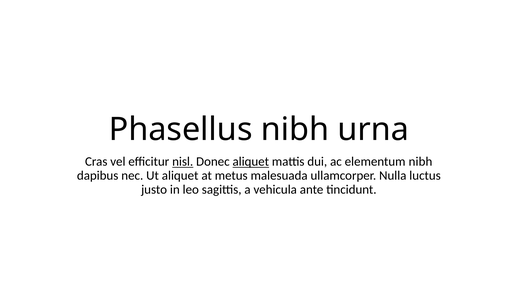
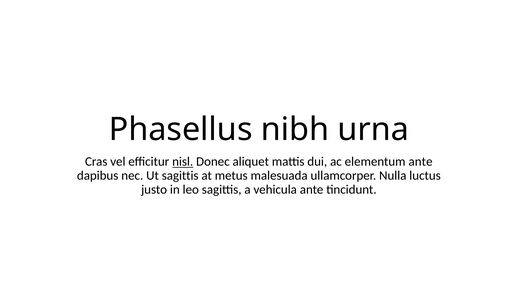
aliquet underline: present -> none (251, 162)
elementum nibh: nibh -> ante (420, 162)
Ut aliquet: aliquet -> sagittis (180, 176)
